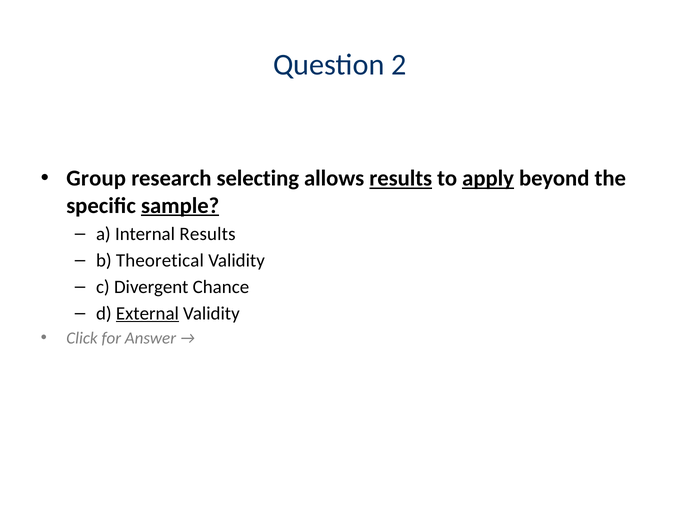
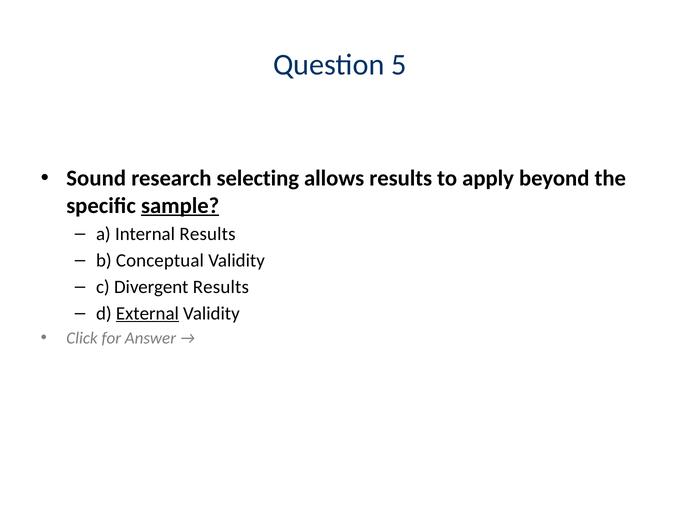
2: 2 -> 5 (399, 65)
Group: Group -> Sound (96, 178)
results underline: present -> none (401, 178)
apply underline: present -> none (488, 178)
Theoretical: Theoretical -> Conceptual (160, 260)
Divergent Chance: Chance -> Results (221, 287)
